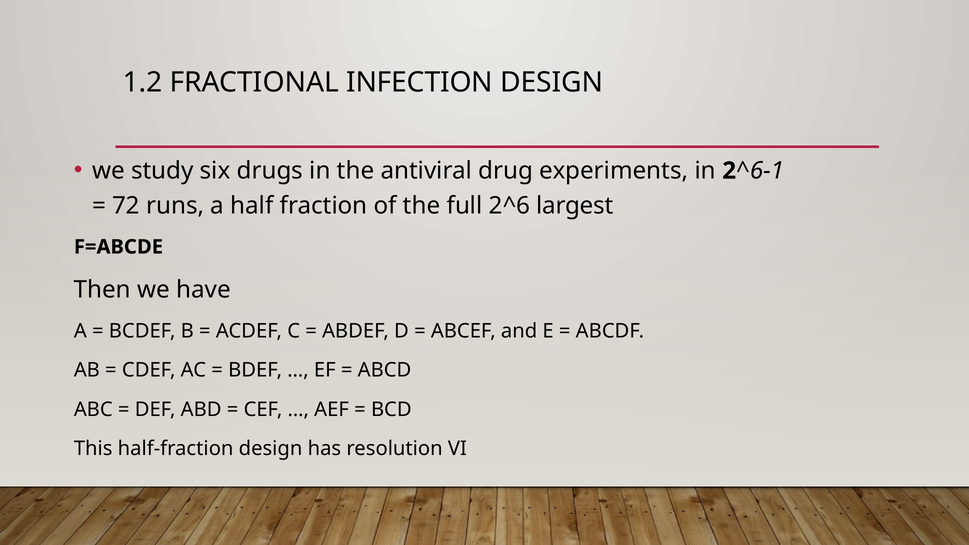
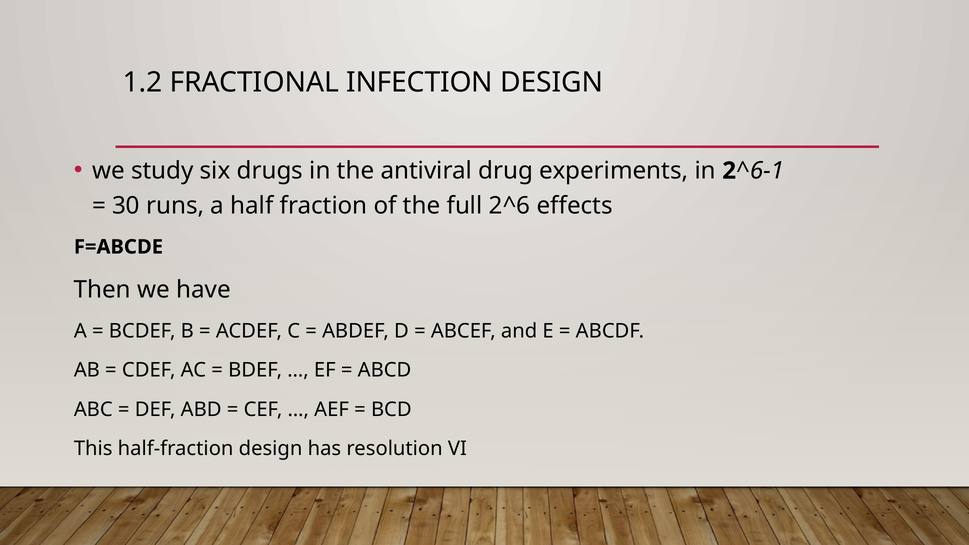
72: 72 -> 30 (126, 206)
largest: largest -> effects (575, 206)
